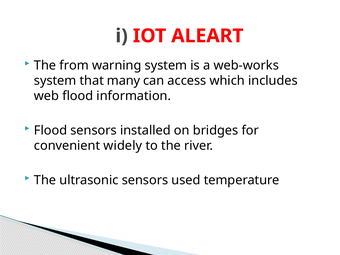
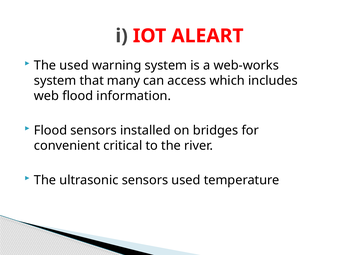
The from: from -> used (74, 65)
widely: widely -> critical (123, 146)
